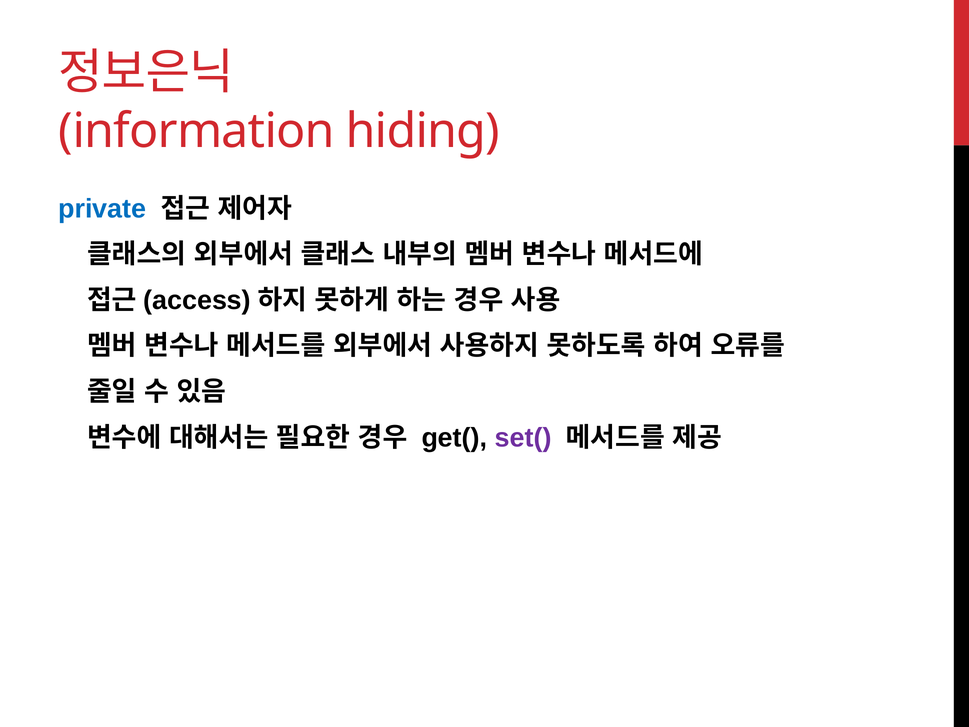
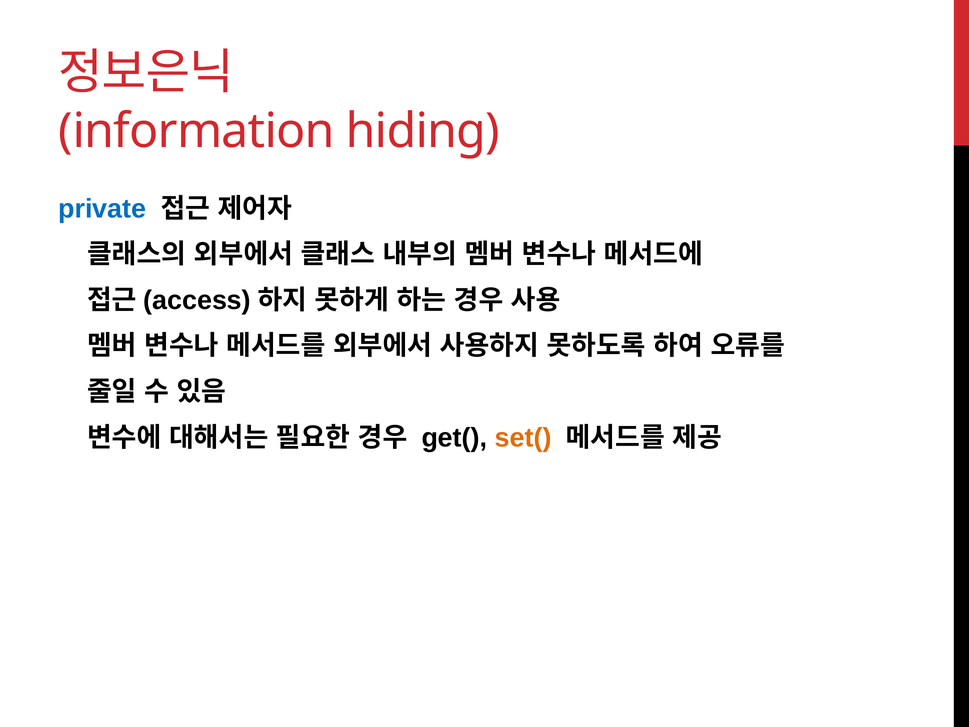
set( colour: purple -> orange (523, 438)
